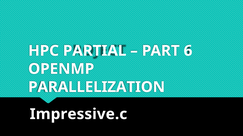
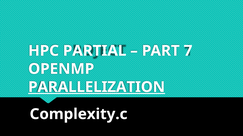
6: 6 -> 7 (188, 51)
PARALLELIZATION underline: none -> present (97, 87)
Impressive.c: Impressive.c -> Complexity.c (79, 115)
